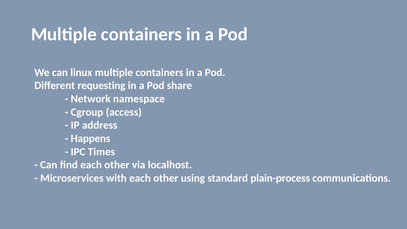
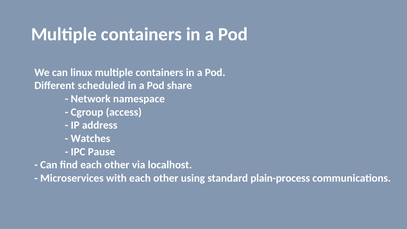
requesting: requesting -> scheduled (101, 86)
Happens: Happens -> Watches (90, 139)
Times: Times -> Pause (101, 152)
